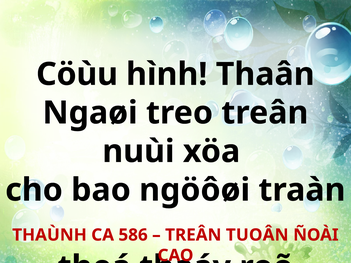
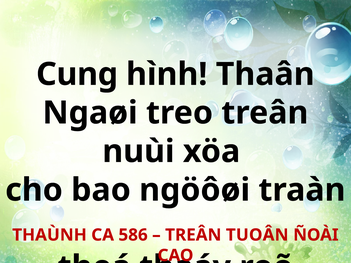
Cöùu: Cöùu -> Cung (77, 74)
